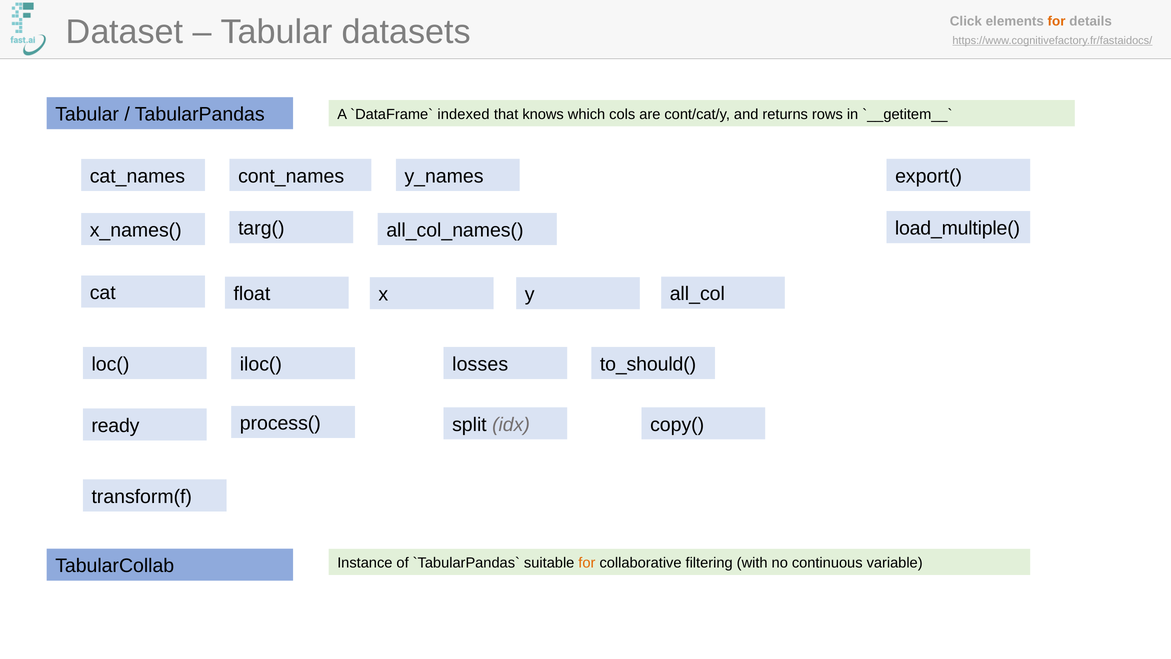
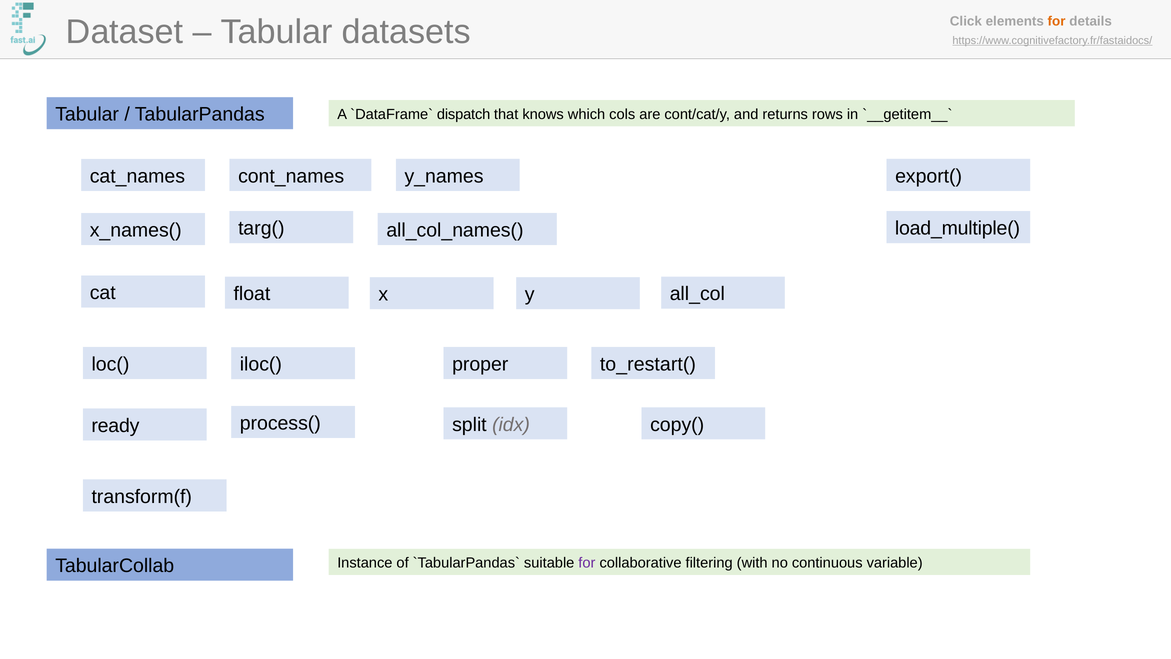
indexed: indexed -> dispatch (464, 114)
losses: losses -> proper (480, 364)
to_should(: to_should( -> to_restart( (648, 364)
for colour: orange -> purple (587, 563)
